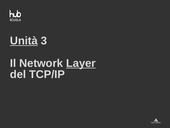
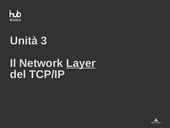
Unità underline: present -> none (24, 41)
